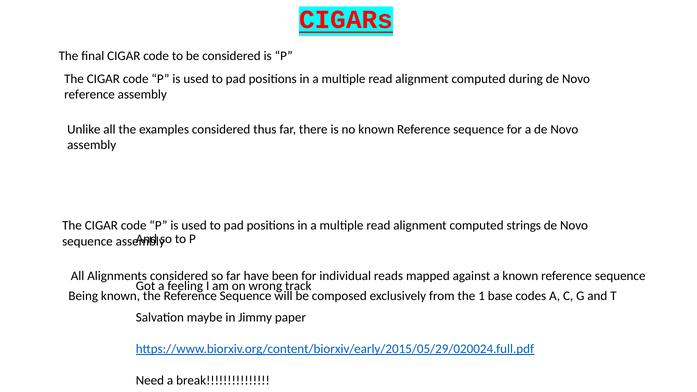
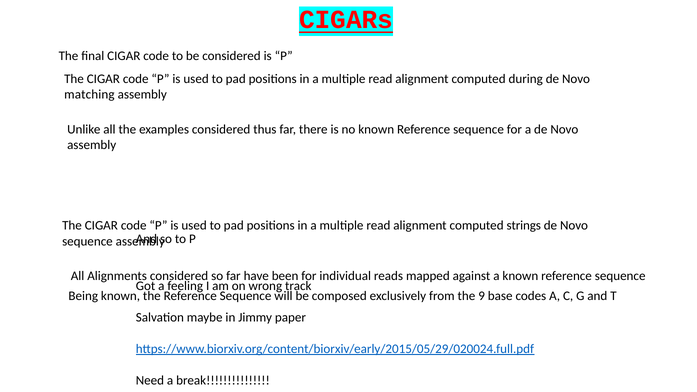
reference: reference -> matching (89, 95)
1: 1 -> 9 (482, 296)
